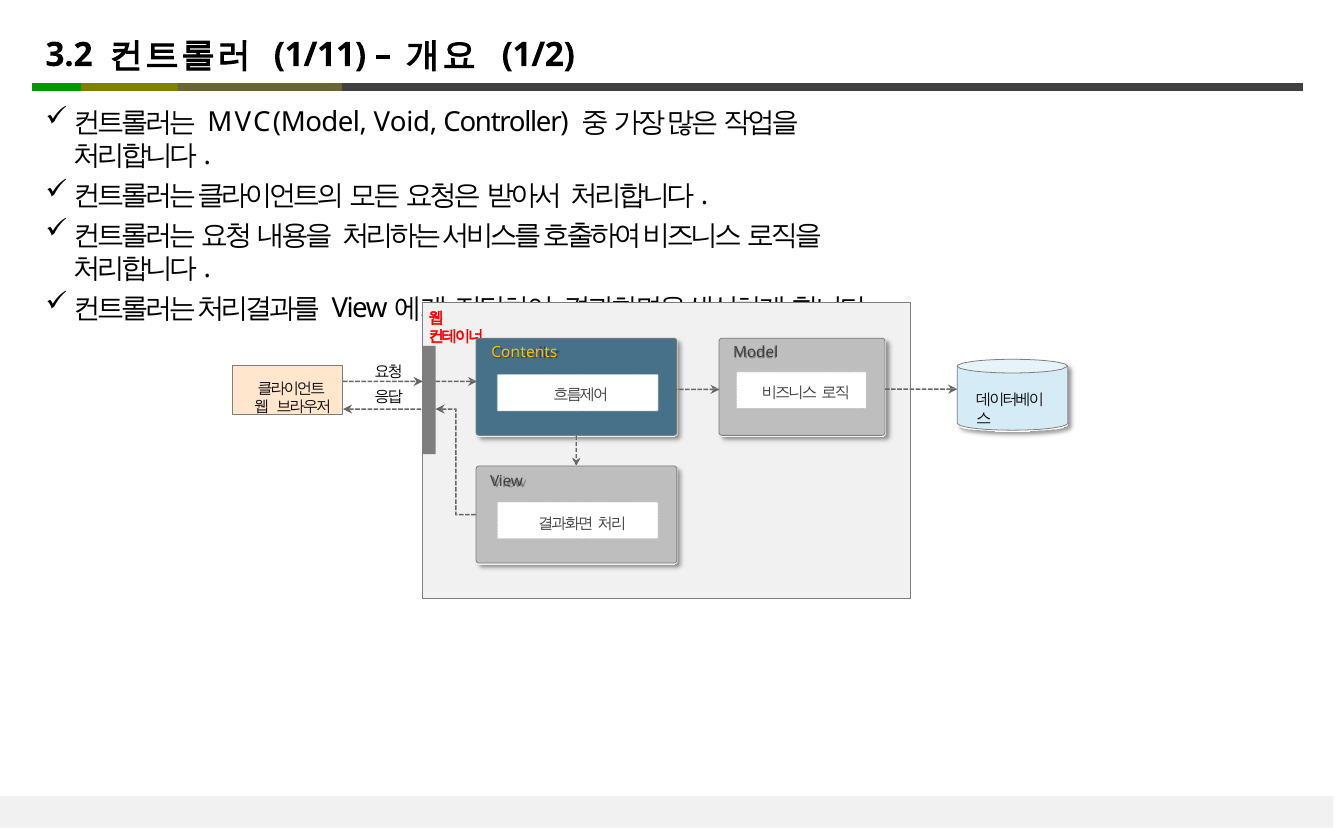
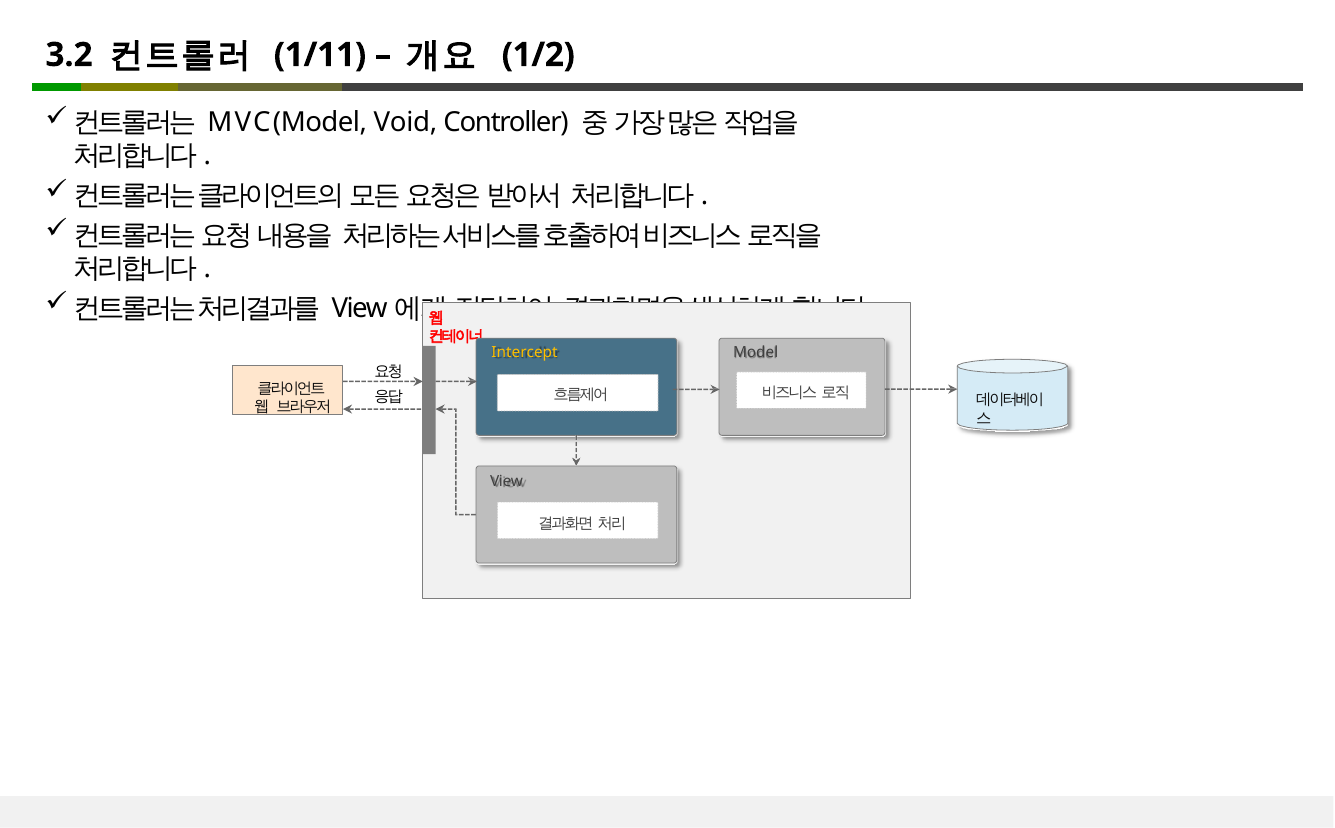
Contents: Contents -> Intercept (525, 352)
